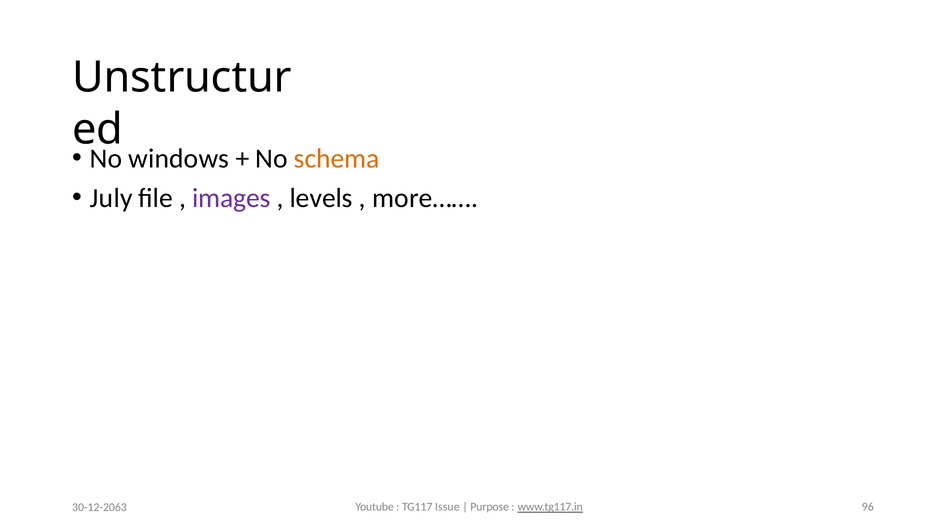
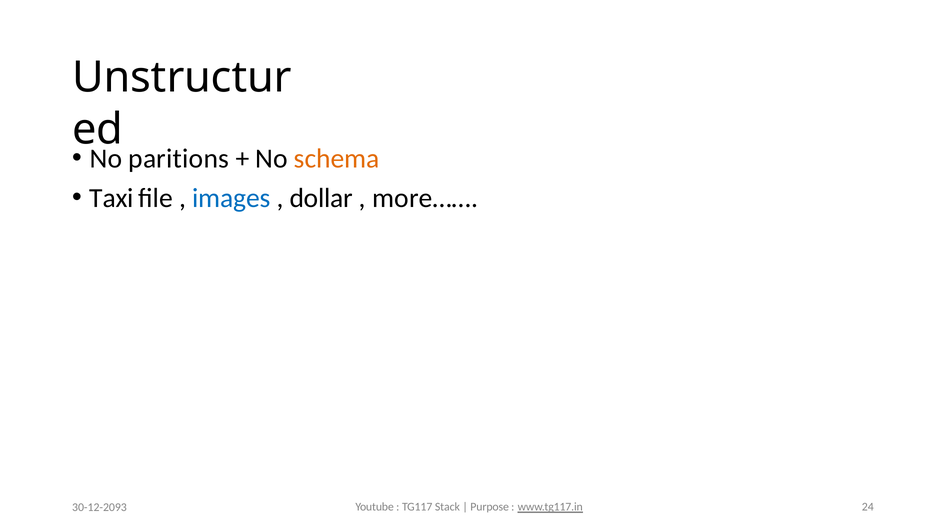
windows: windows -> paritions (179, 159)
July: July -> Taxi (112, 198)
images colour: purple -> blue (231, 198)
levels: levels -> dollar (321, 198)
30-12-2063: 30-12-2063 -> 30-12-2093 (99, 507)
Issue: Issue -> Stack (447, 507)
96: 96 -> 24 (868, 507)
